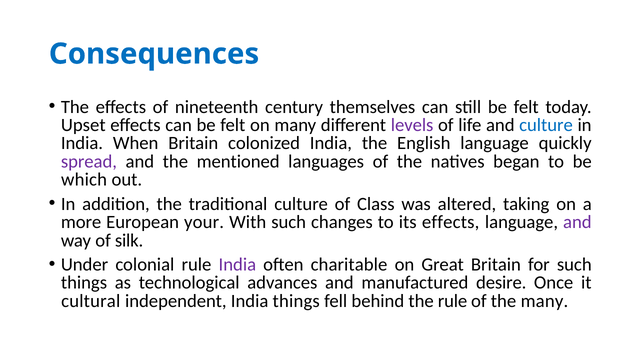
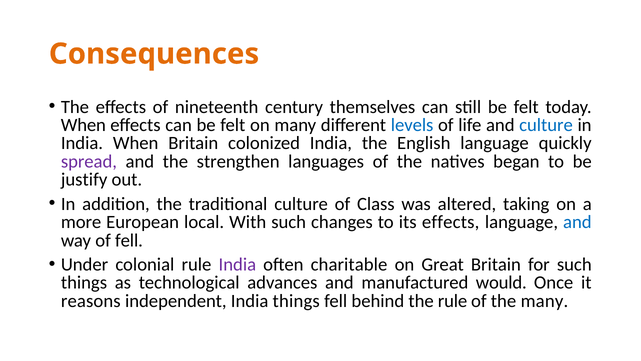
Consequences colour: blue -> orange (154, 54)
Upset: Upset -> When (83, 125)
levels colour: purple -> blue (412, 125)
mentioned: mentioned -> strengthen (238, 161)
which: which -> justify (84, 180)
your: your -> local (204, 222)
and colour: purple -> blue (577, 222)
of silk: silk -> fell (129, 240)
desire: desire -> would (501, 282)
cultural: cultural -> reasons (91, 301)
